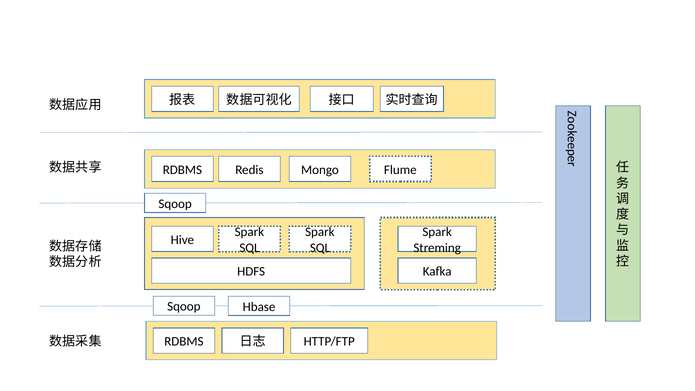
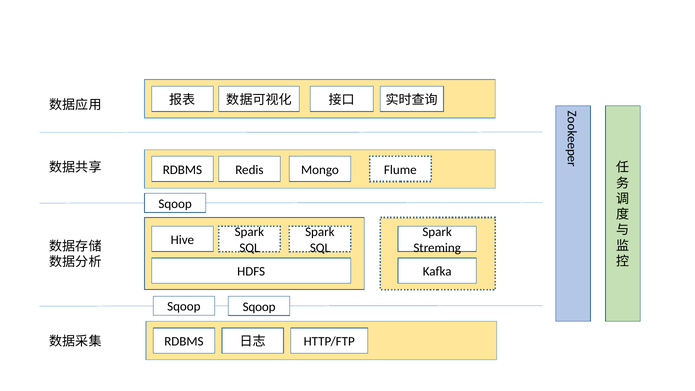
Hbase: Hbase -> Sqoop (259, 307)
